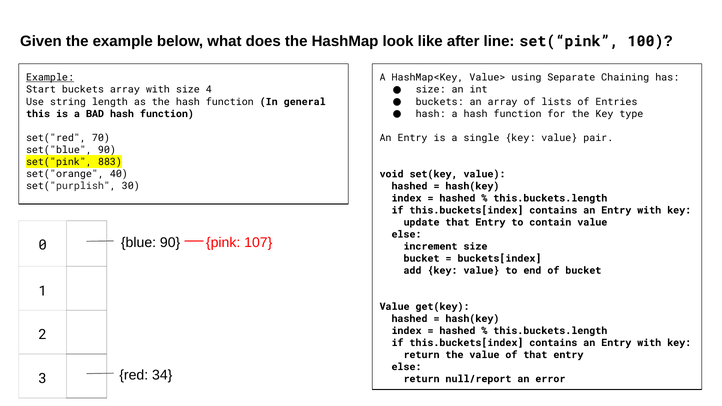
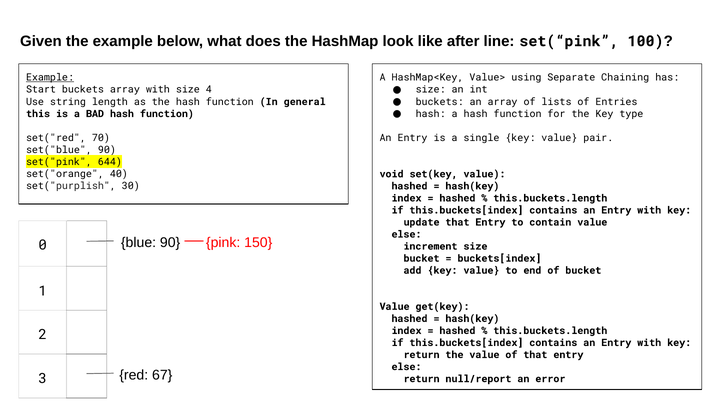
883: 883 -> 644 (110, 162)
107: 107 -> 150 (258, 243)
34: 34 -> 67 (162, 375)
